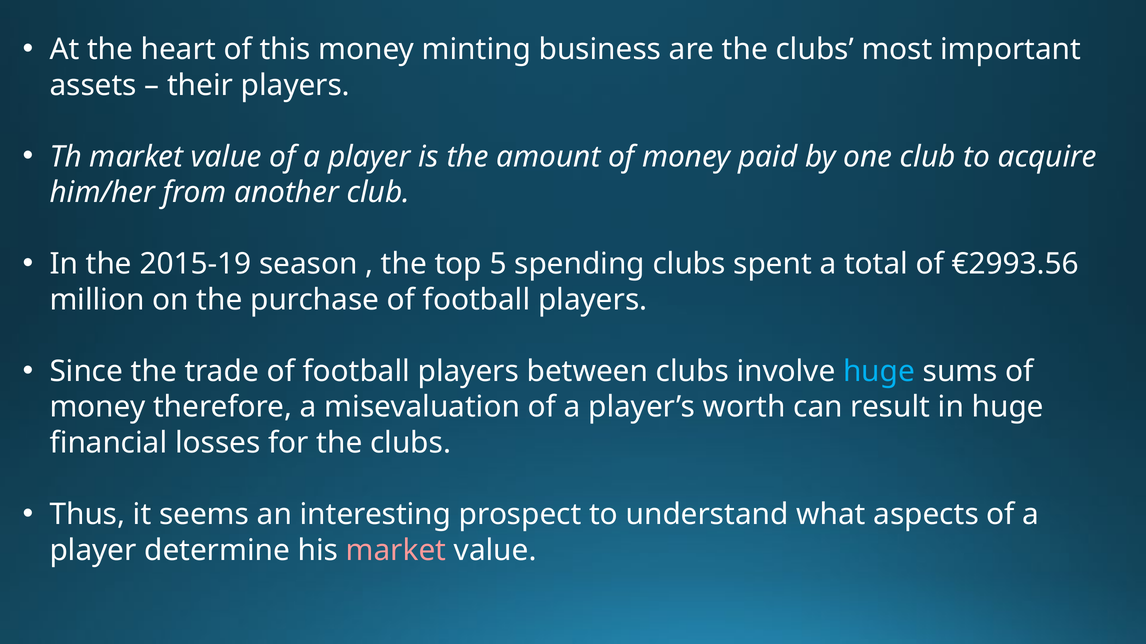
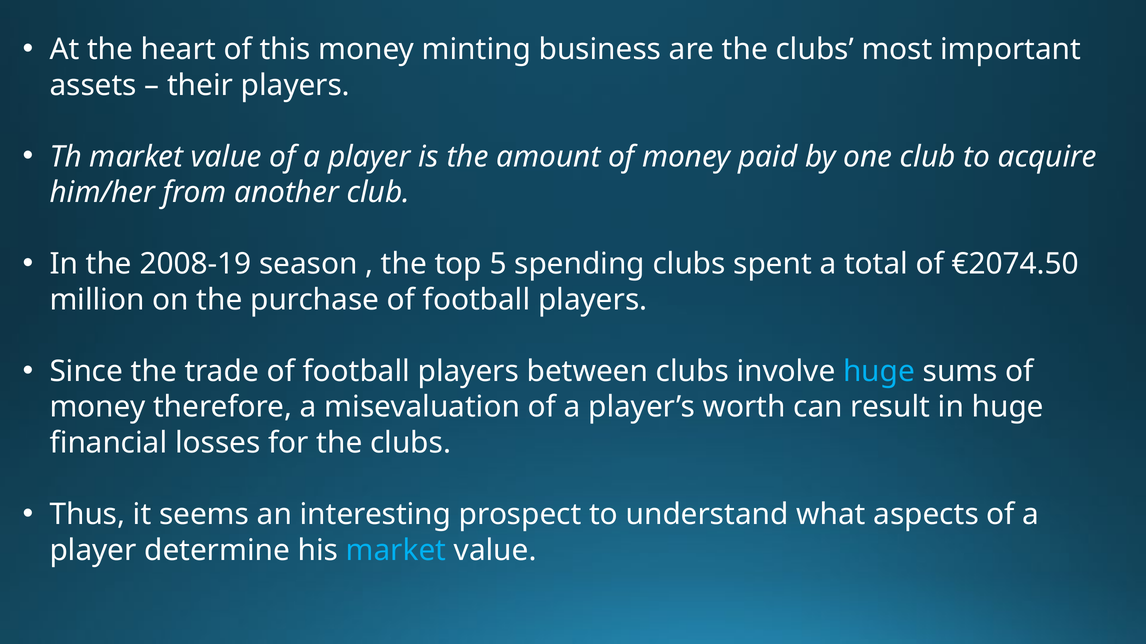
2015-19: 2015-19 -> 2008-19 (195, 264)
€2993.56: €2993.56 -> €2074.50 (1015, 264)
market colour: pink -> light blue (396, 551)
